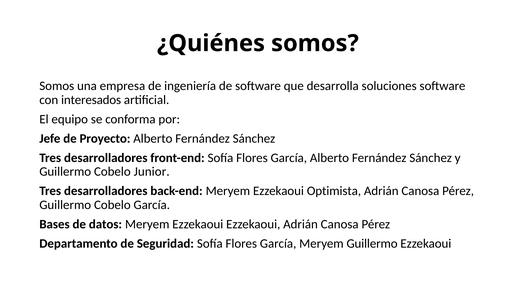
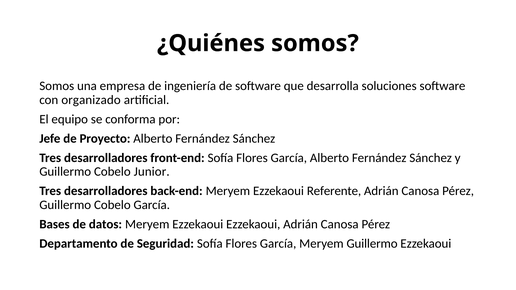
interesados: interesados -> organizado (91, 100)
Optimista: Optimista -> Referente (334, 191)
